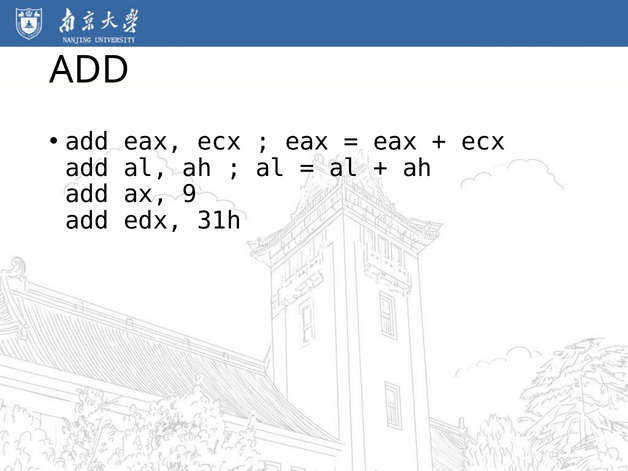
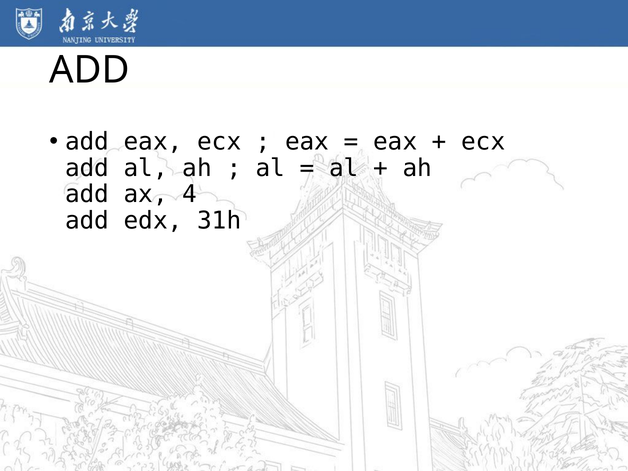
9: 9 -> 4 (190, 194)
